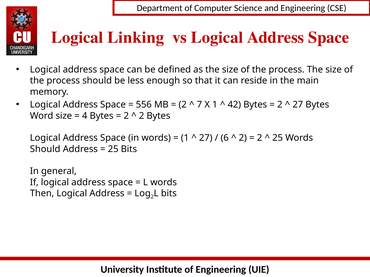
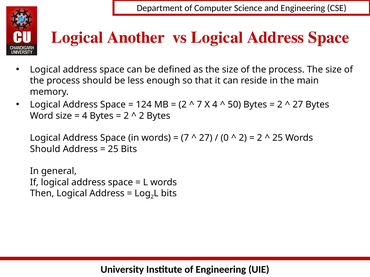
Linking: Linking -> Another (136, 38)
556: 556 -> 124 (144, 105)
X 1: 1 -> 4 (215, 105)
42: 42 -> 50 (234, 105)
1: 1 -> 7 (185, 138)
6: 6 -> 0 (225, 138)
